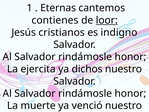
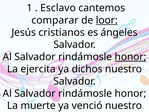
Eternas: Eternas -> Esclavo (58, 8)
contienes: contienes -> comparar (55, 20)
indigno: indigno -> ángeles (119, 32)
honor underline: none -> present (130, 57)
